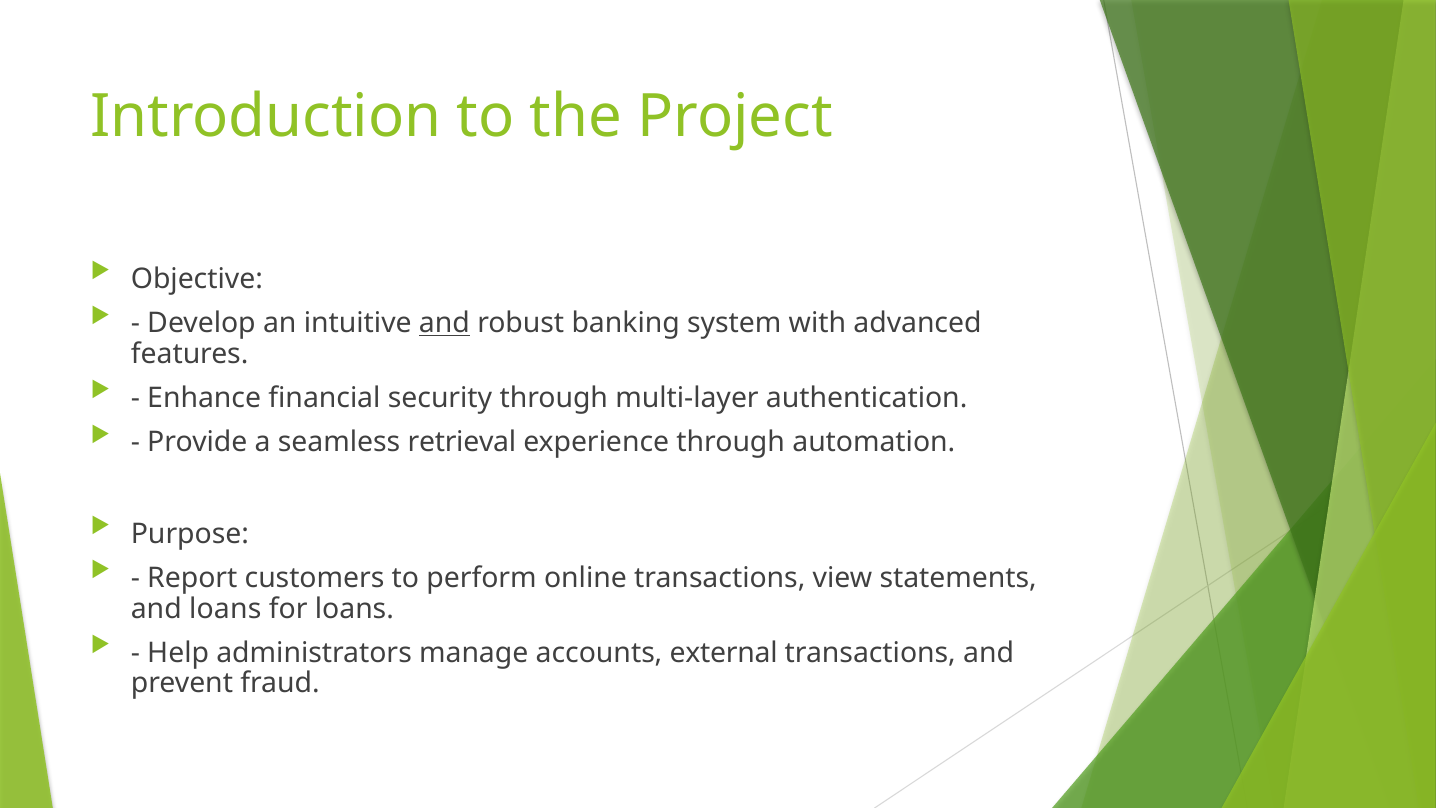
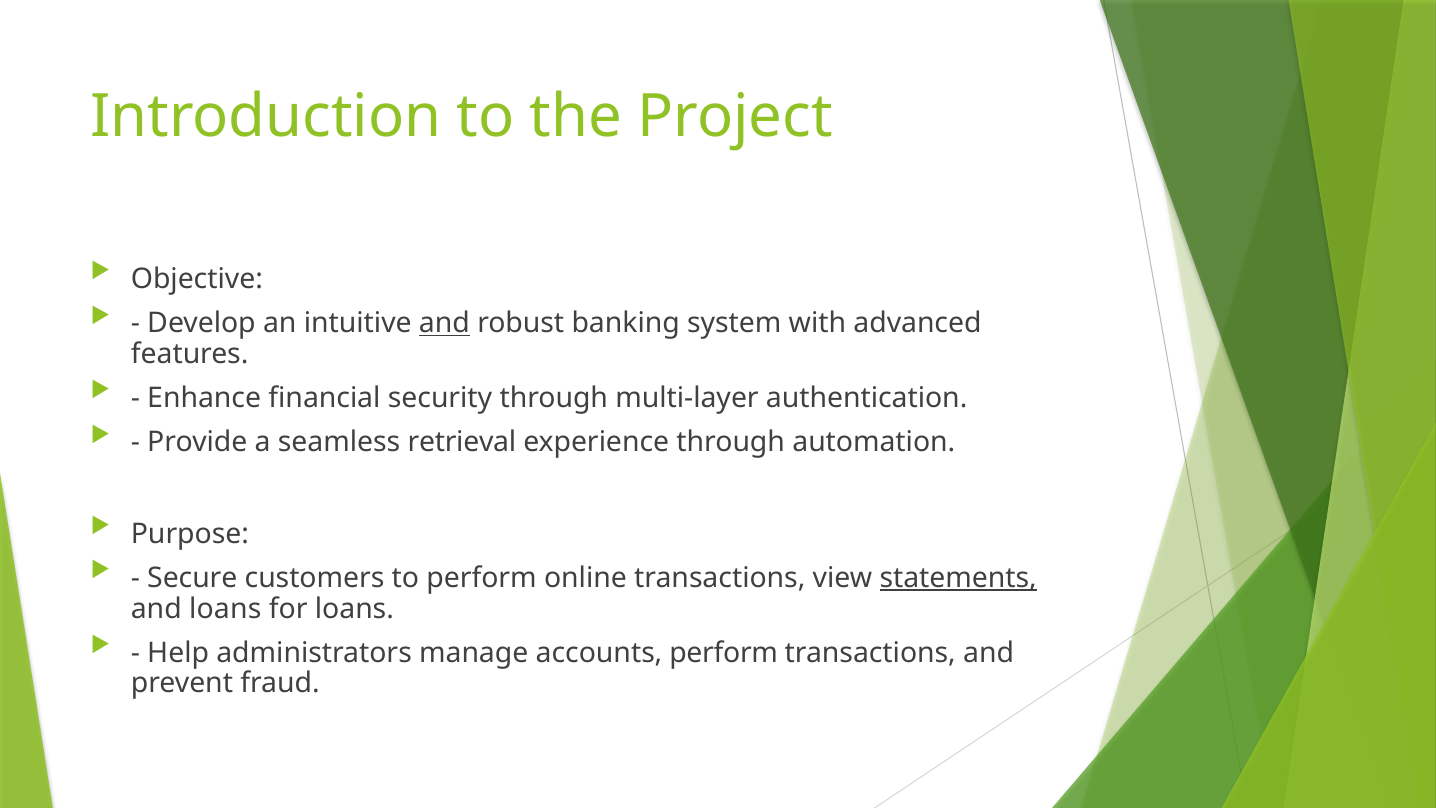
Report: Report -> Secure (192, 578)
statements underline: none -> present (958, 578)
accounts external: external -> perform (724, 653)
